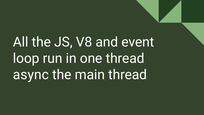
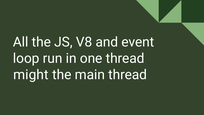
async: async -> might (31, 75)
